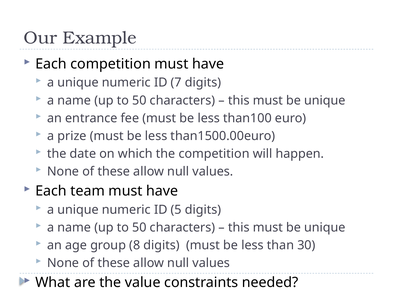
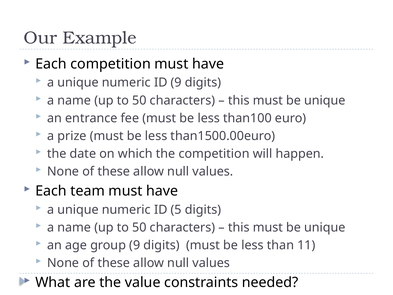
ID 7: 7 -> 9 (176, 83)
group 8: 8 -> 9 (135, 245)
30: 30 -> 11 (306, 245)
